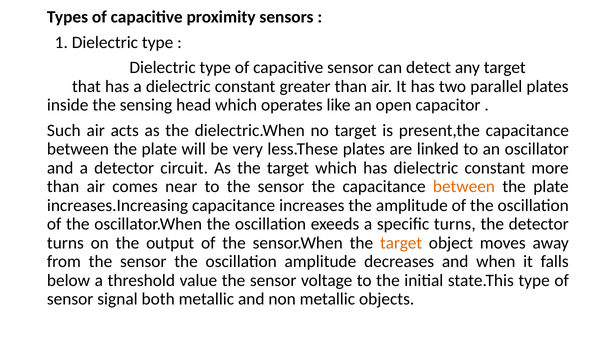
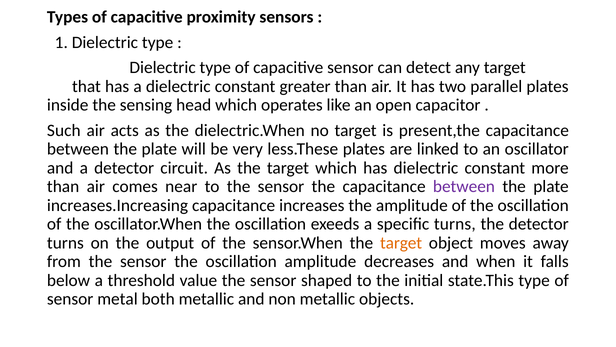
between colour: orange -> purple (464, 186)
voltage: voltage -> shaped (327, 280)
signal: signal -> metal (118, 299)
